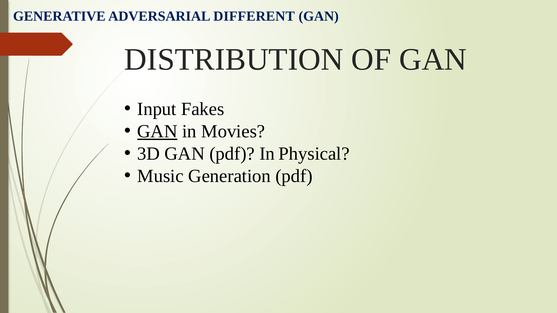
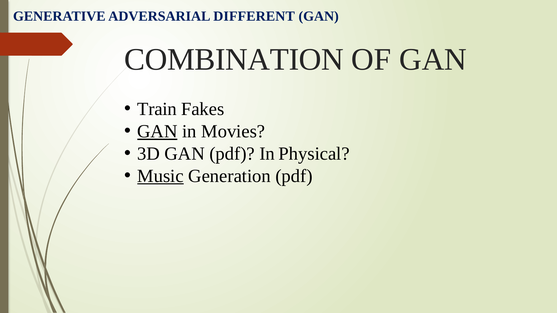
DISTRIBUTION: DISTRIBUTION -> COMBINATION (234, 60)
Input: Input -> Train (157, 109)
Music underline: none -> present (160, 176)
